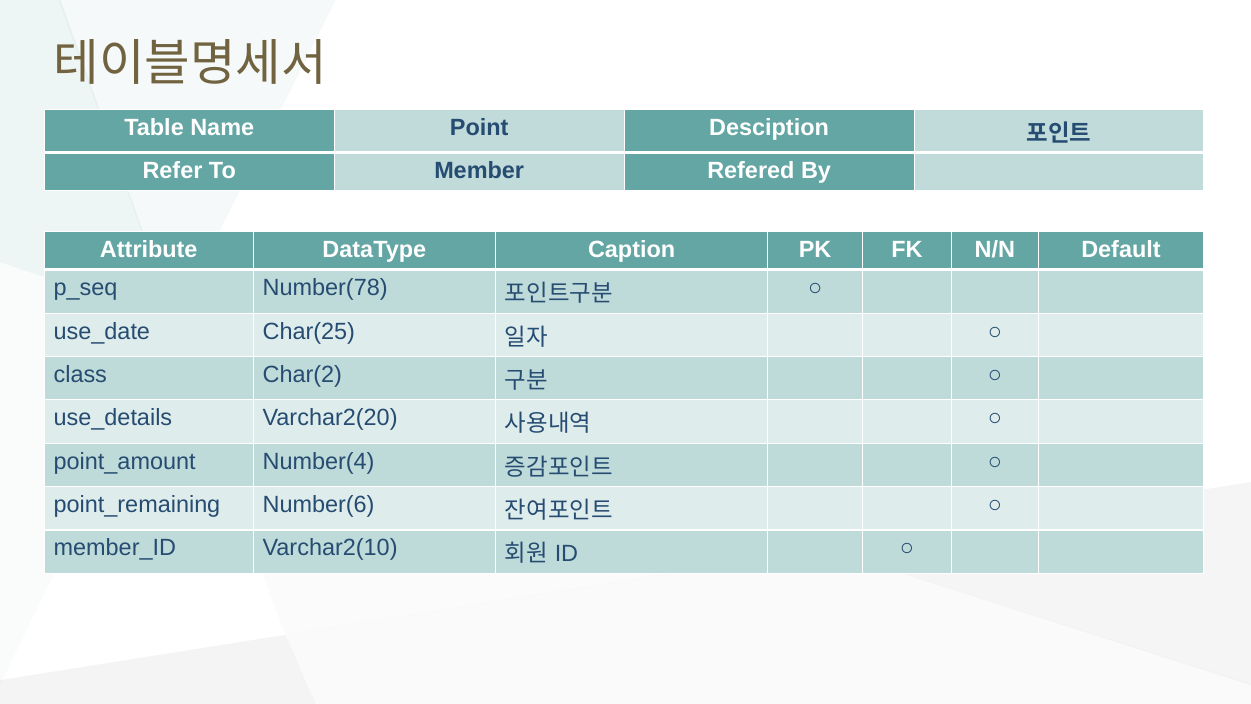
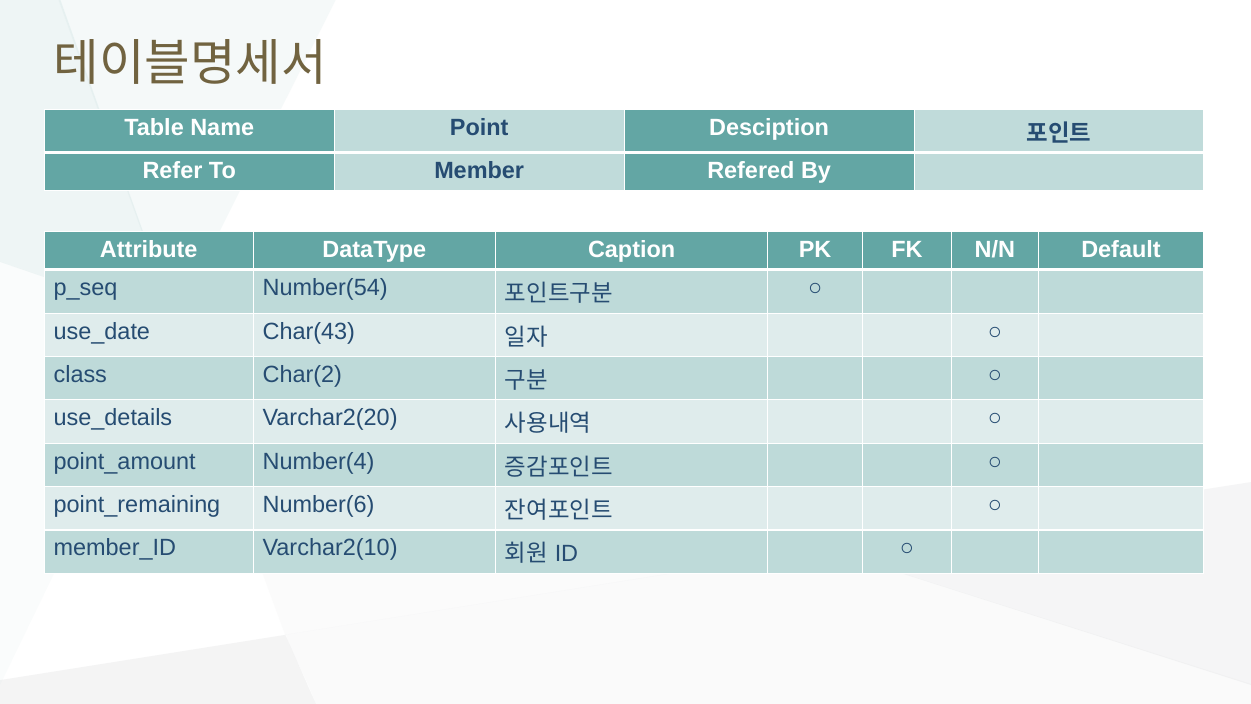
Number(78: Number(78 -> Number(54 (325, 288)
Char(25: Char(25 -> Char(43 (309, 331)
